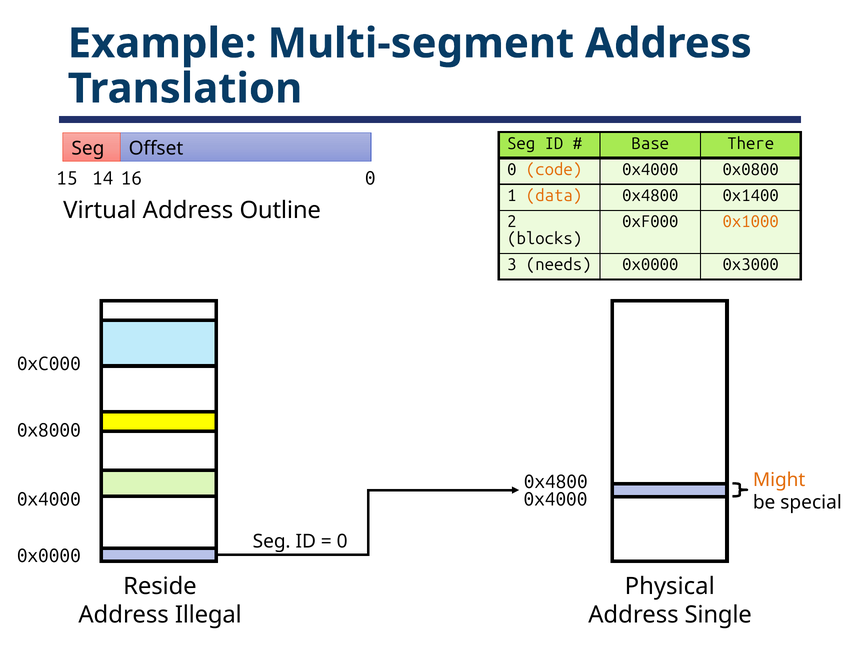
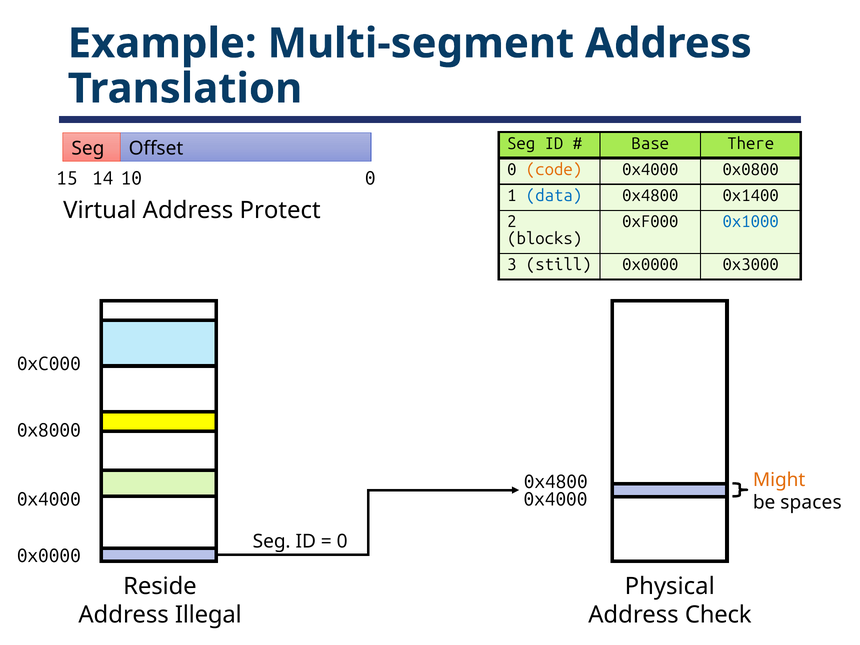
16: 16 -> 10 (131, 178)
data colour: orange -> blue (554, 196)
Outline: Outline -> Protect (280, 210)
0x1000 colour: orange -> blue (751, 222)
needs: needs -> still (559, 265)
special: special -> spaces (811, 503)
Single: Single -> Check (718, 615)
